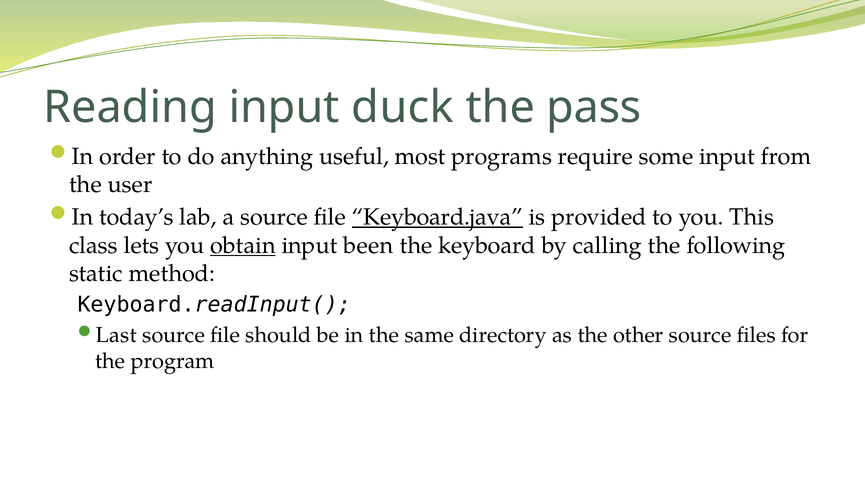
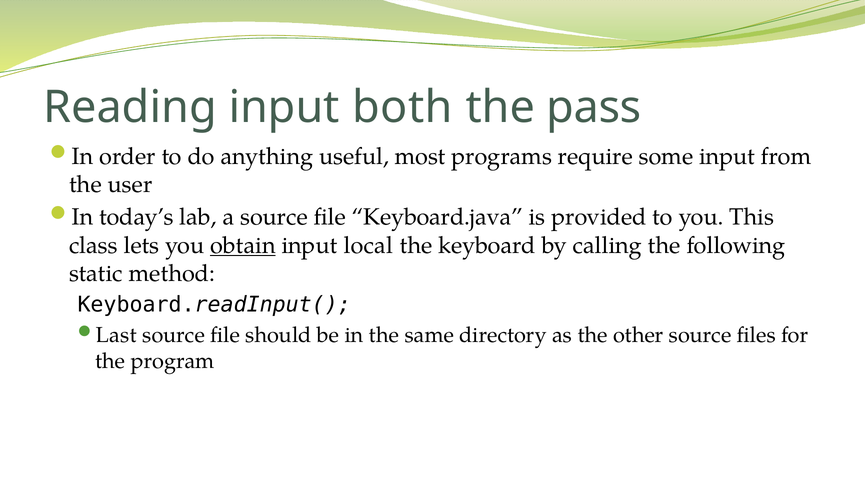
duck: duck -> both (403, 107)
Keyboard.java underline: present -> none (437, 217)
been: been -> local (368, 245)
